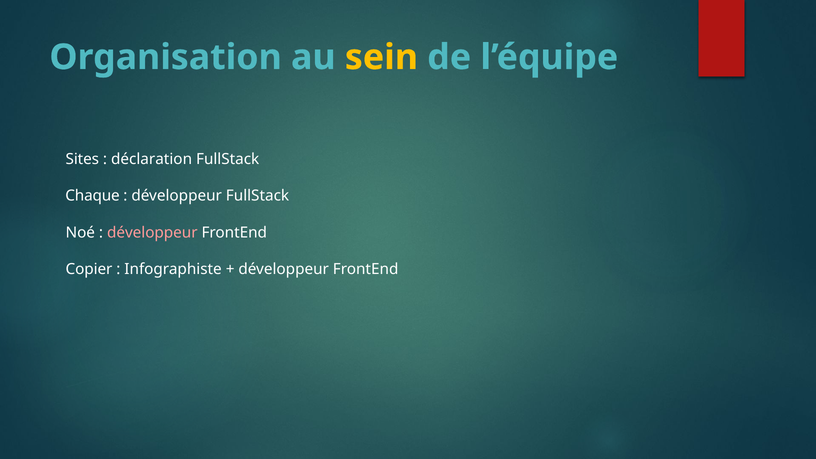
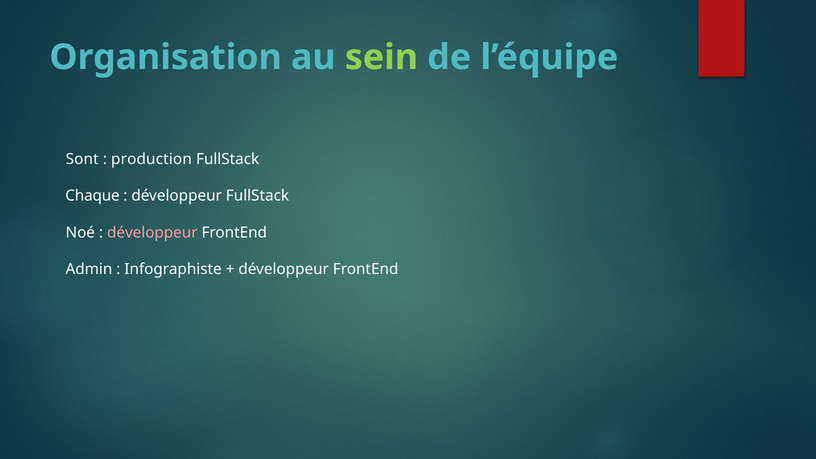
sein colour: yellow -> light green (381, 57)
Sites: Sites -> Sont (82, 159)
déclaration: déclaration -> production (151, 159)
Copier: Copier -> Admin (89, 269)
